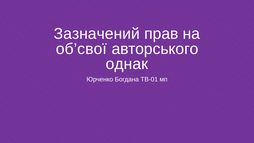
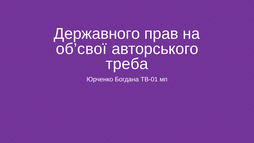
Зазначений: Зазначений -> Державного (97, 34)
однак: однак -> треба (127, 64)
